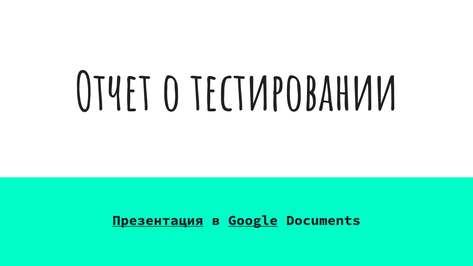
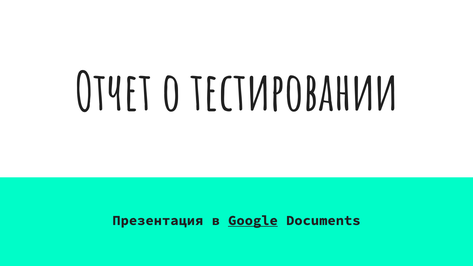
Презентация underline: present -> none (158, 220)
